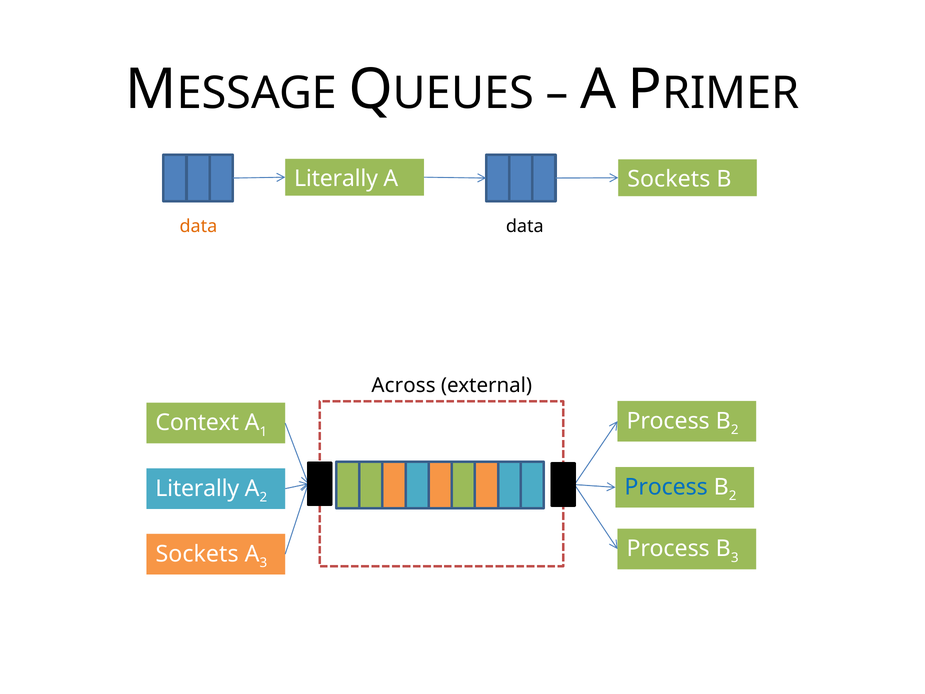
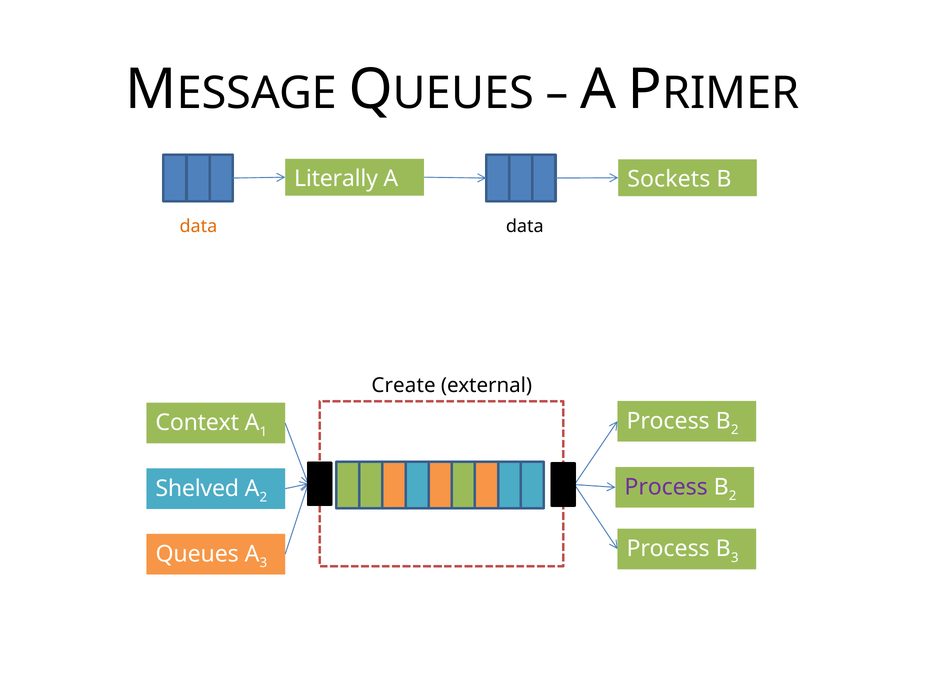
Across: Across -> Create (404, 385)
Literally: Literally -> Shelved (197, 488)
Process colour: blue -> purple (666, 487)
Sockets: Sockets -> Queues (197, 554)
